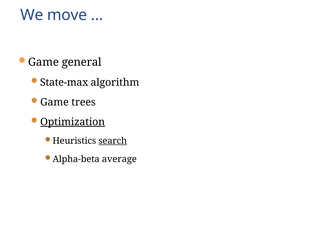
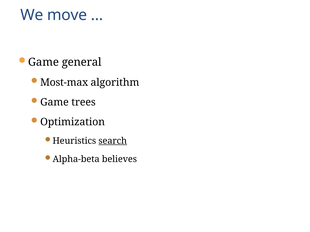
State-max: State-max -> Most-max (64, 83)
Optimization underline: present -> none (73, 122)
average: average -> believes (119, 159)
